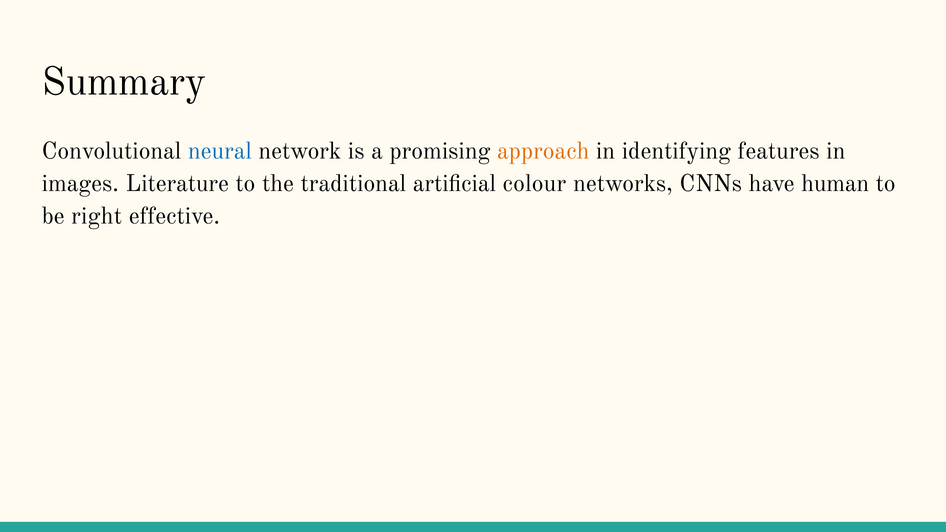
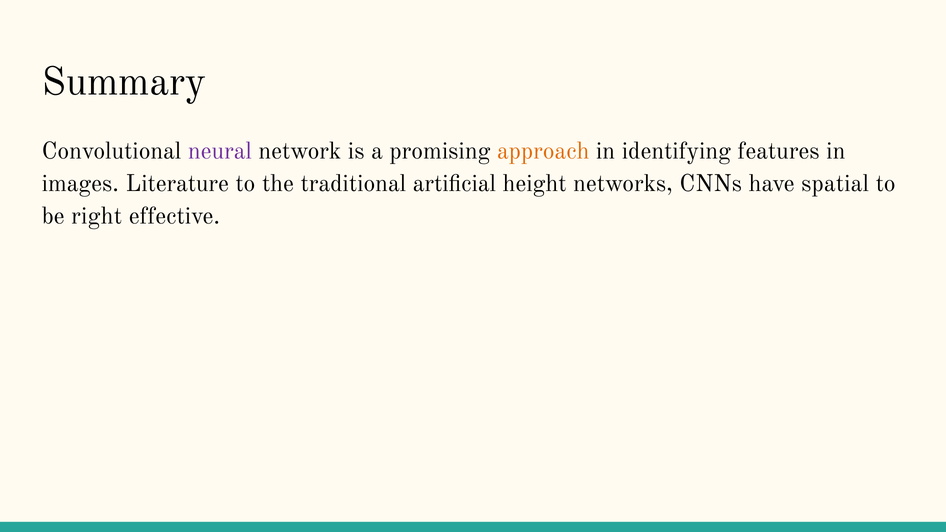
neural colour: blue -> purple (220, 151)
colour: colour -> height (535, 183)
human: human -> spatial (835, 183)
